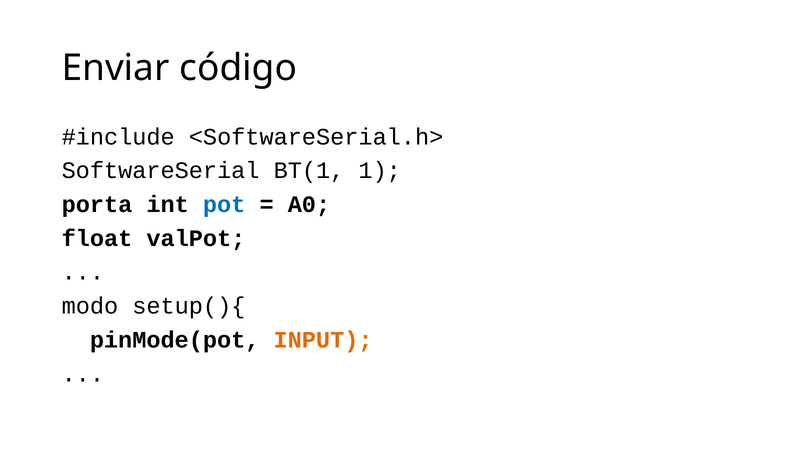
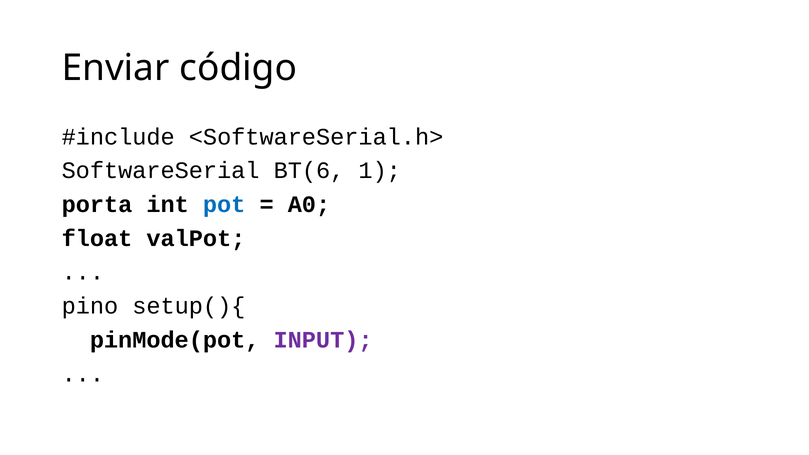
BT(1: BT(1 -> BT(6 (309, 171)
modo: modo -> pino (90, 306)
INPUT colour: orange -> purple (323, 340)
